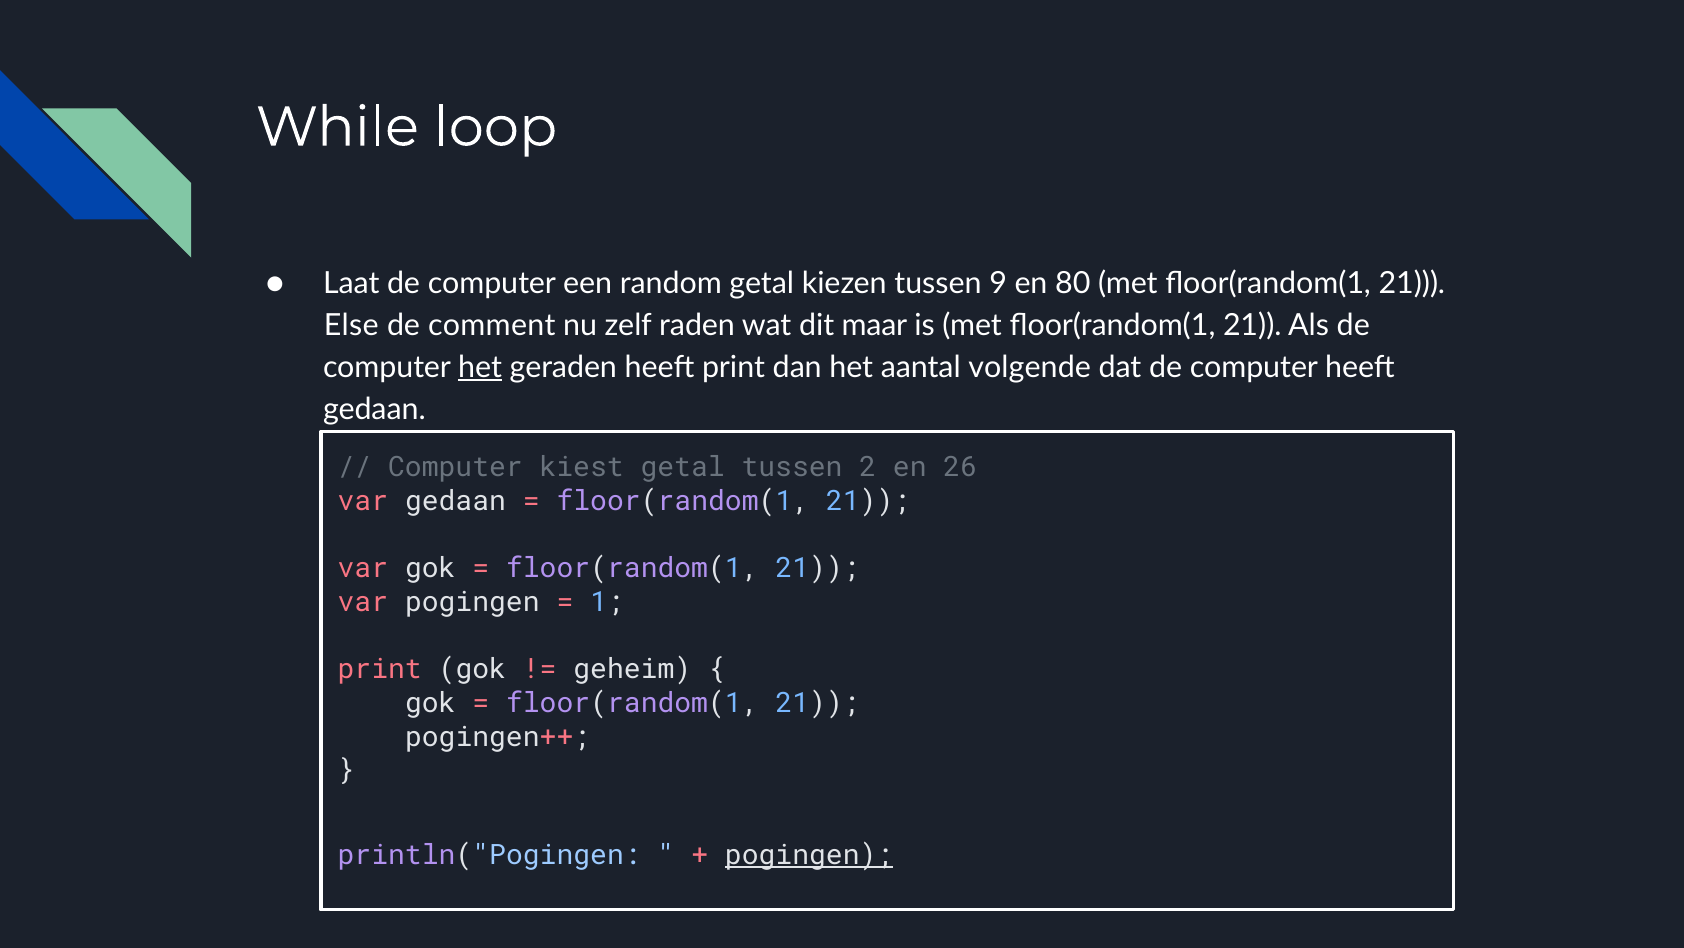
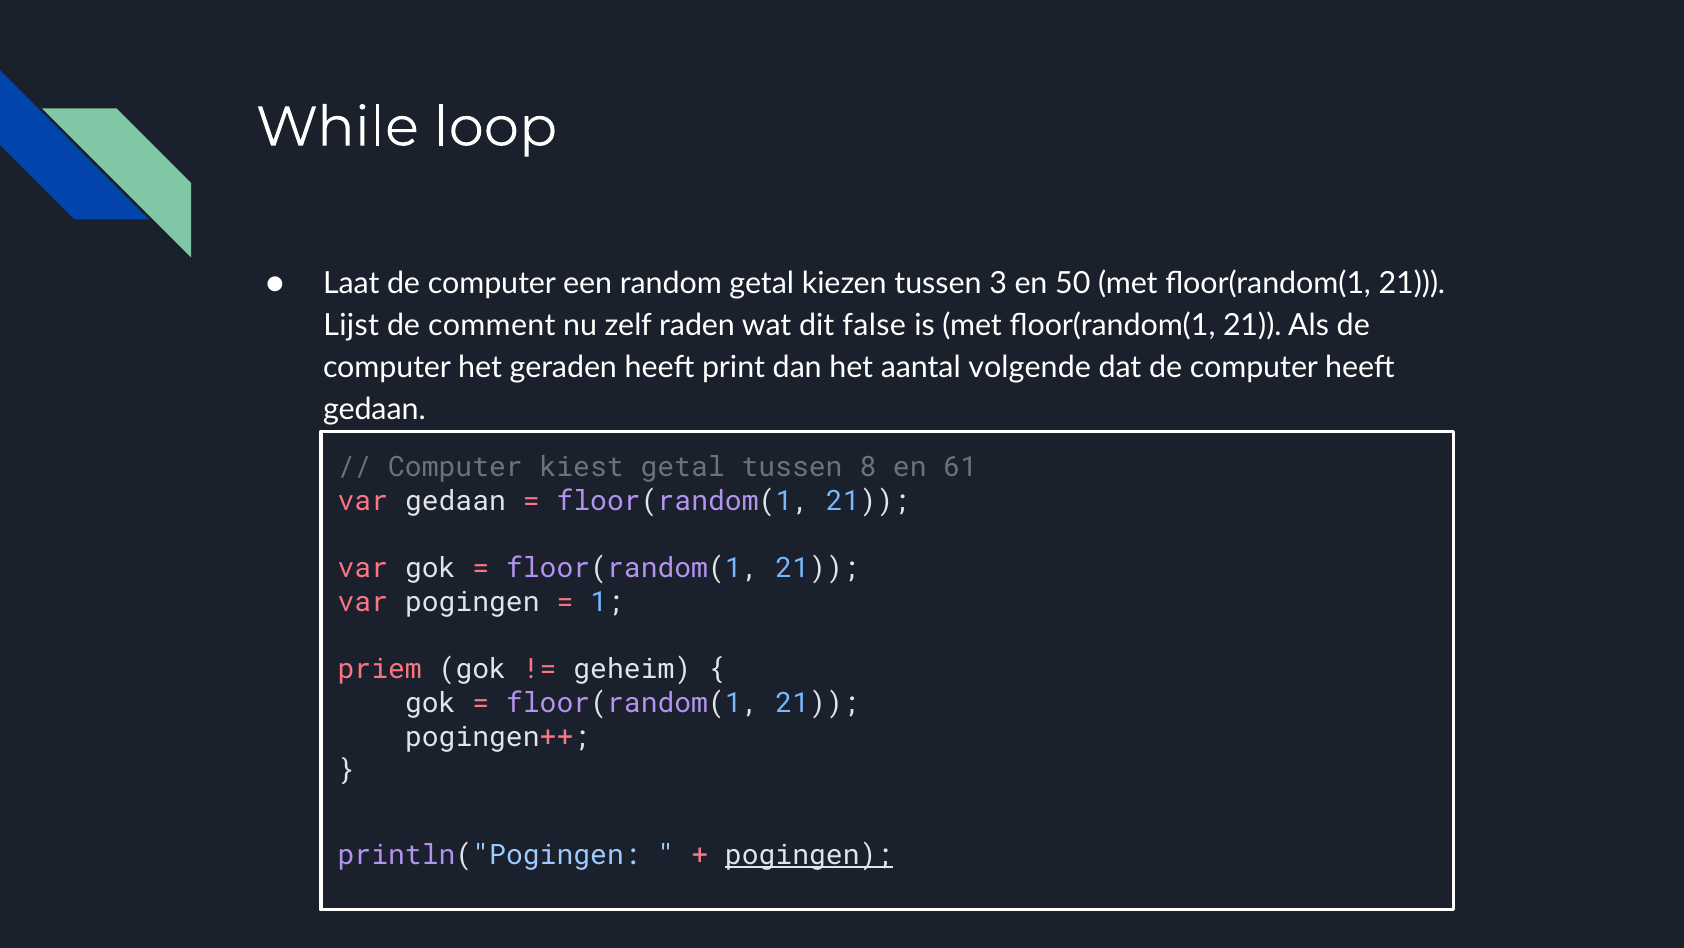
9: 9 -> 3 (998, 283)
80: 80 -> 50 (1073, 283)
Else: Else -> Lijst (351, 325)
maar: maar -> false (874, 325)
het underline: present -> none (480, 367)
2: 2 -> 8 (868, 467)
26: 26 -> 61 (960, 467)
print: print -> priem (380, 669)
